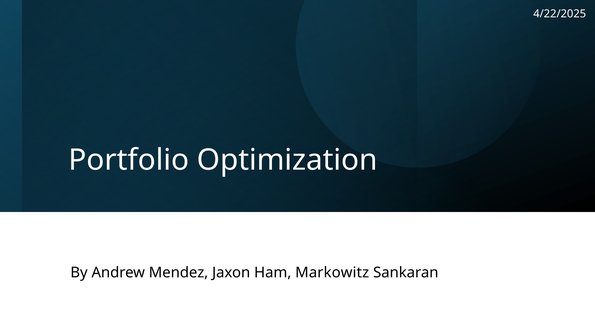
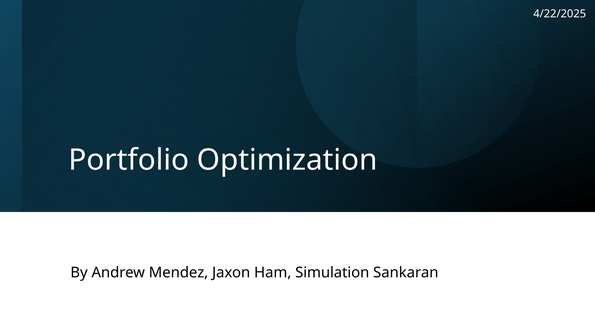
Markowitz: Markowitz -> Simulation (332, 273)
